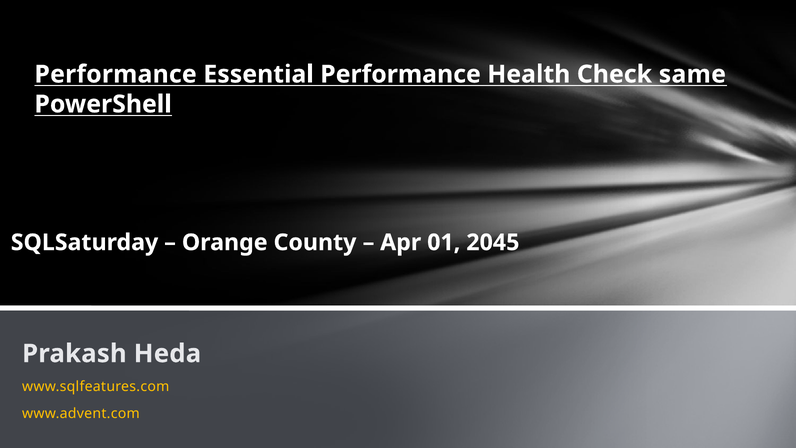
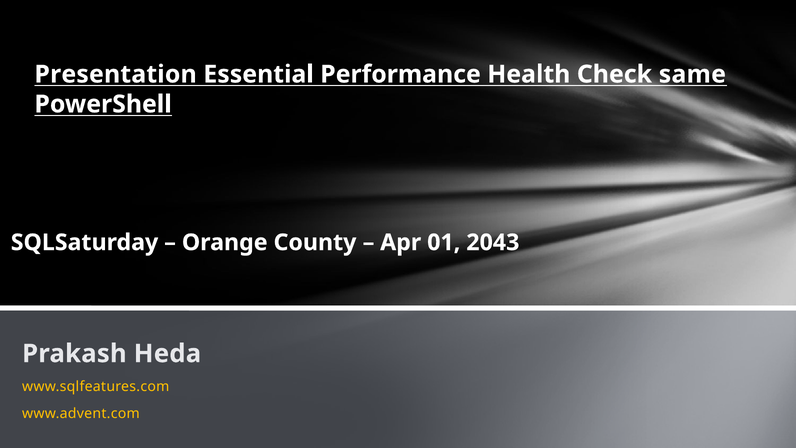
Performance: Performance -> Presentation (116, 74)
2045: 2045 -> 2043 (493, 242)
